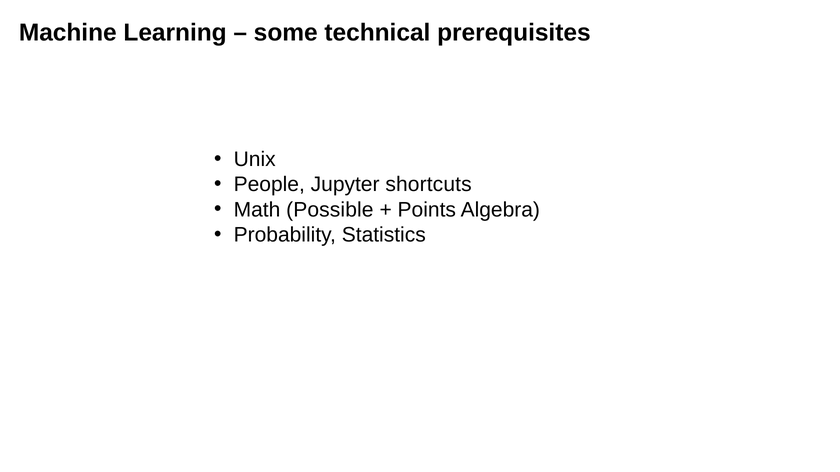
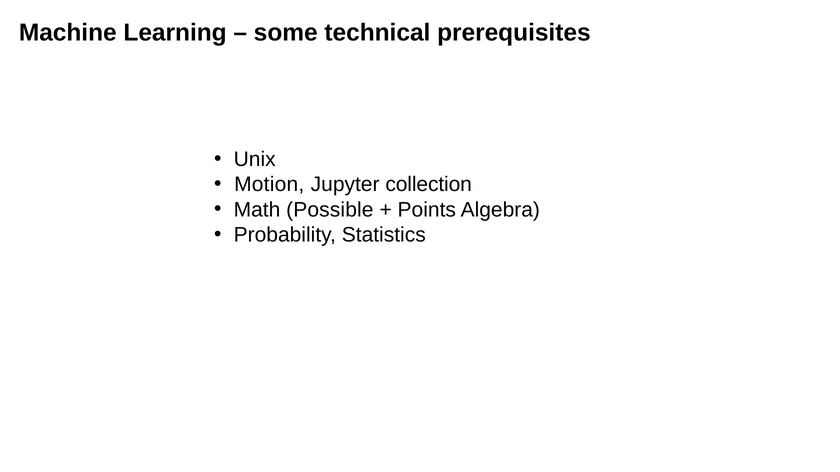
People: People -> Motion (269, 185)
shortcuts: shortcuts -> collection (429, 185)
